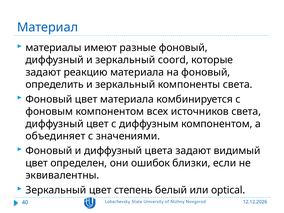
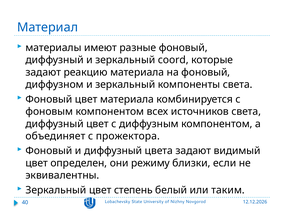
определить: определить -> диффузном (55, 85)
значениями: значениями -> прожектора (128, 136)
ошибок: ошибок -> режиму (150, 163)
optical: optical -> таким (228, 190)
